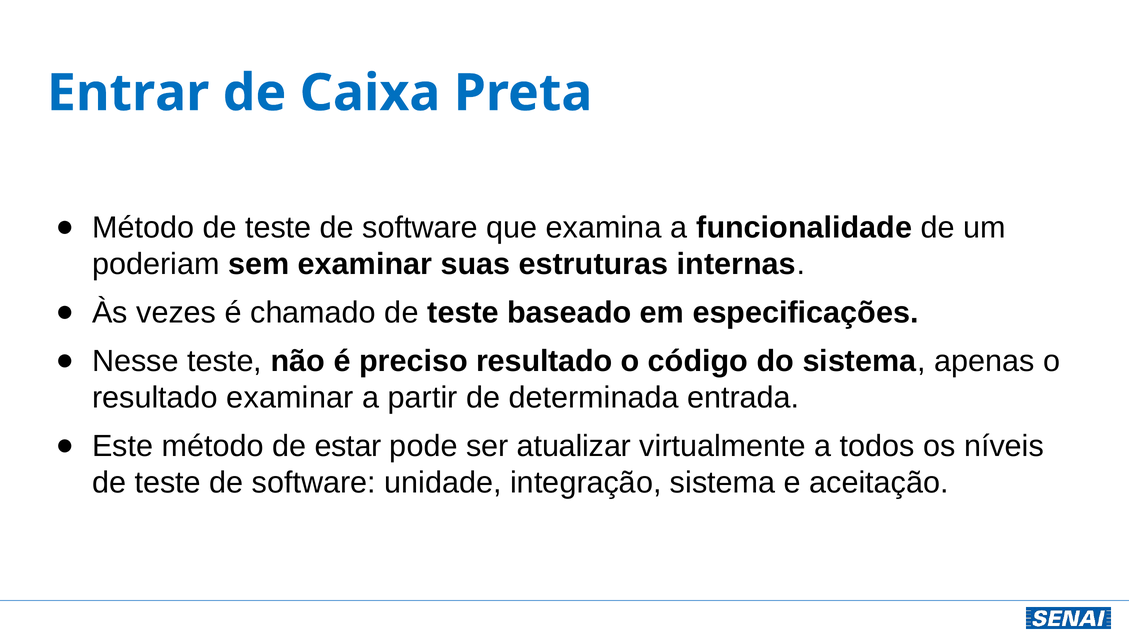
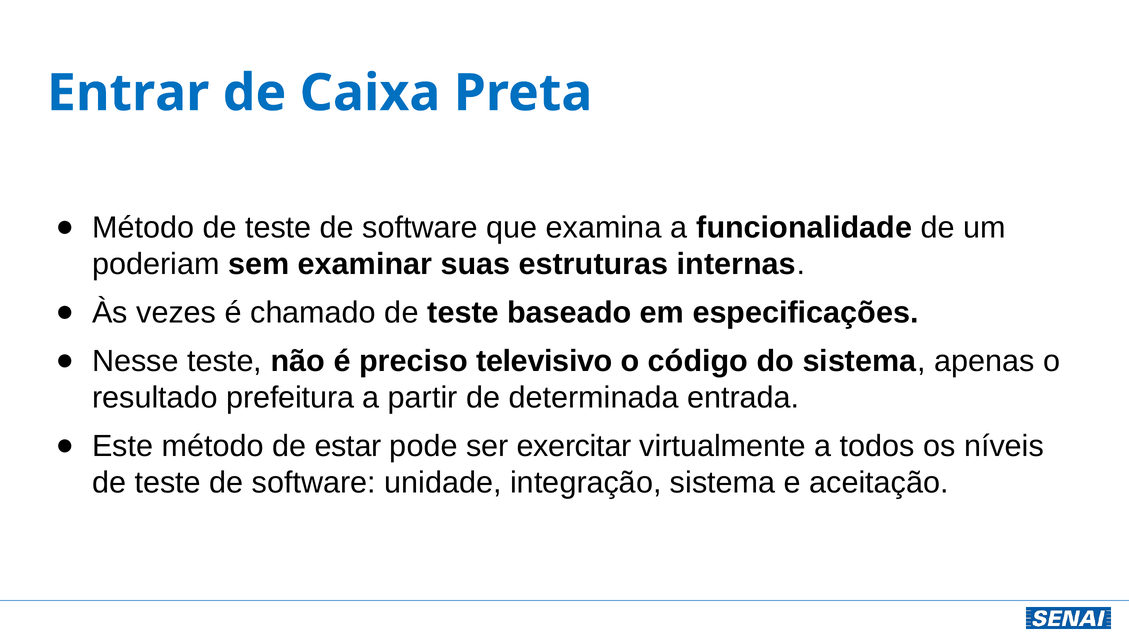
preciso resultado: resultado -> televisivo (544, 361)
resultado examinar: examinar -> prefeitura (290, 398)
atualizar: atualizar -> exercitar (574, 446)
